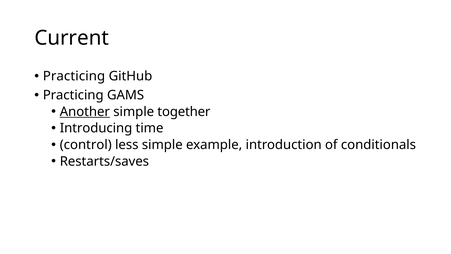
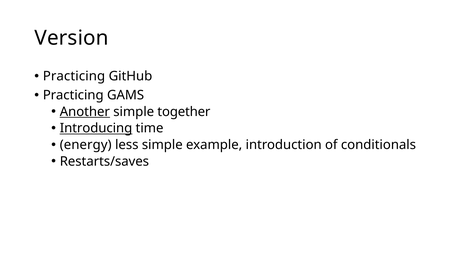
Current: Current -> Version (72, 38)
Introducing underline: none -> present (96, 128)
control: control -> energy (86, 145)
